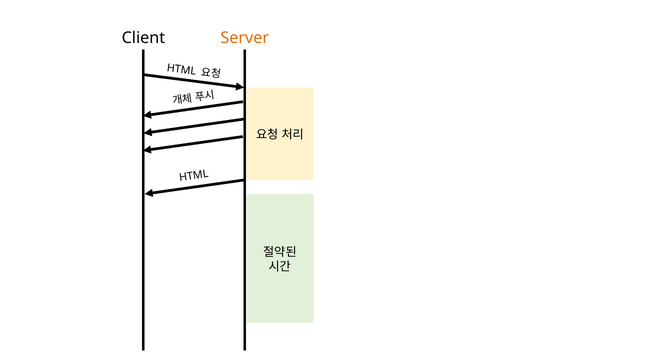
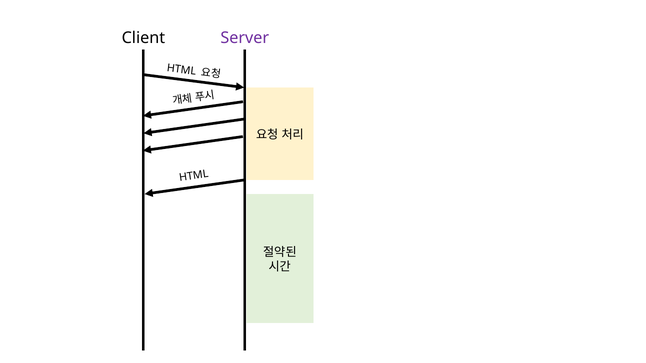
Server colour: orange -> purple (245, 38)
